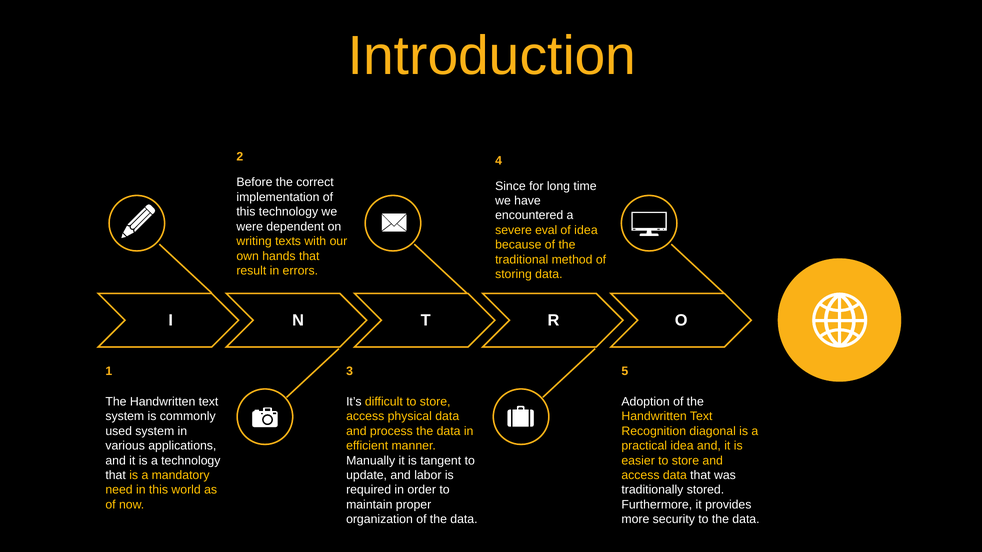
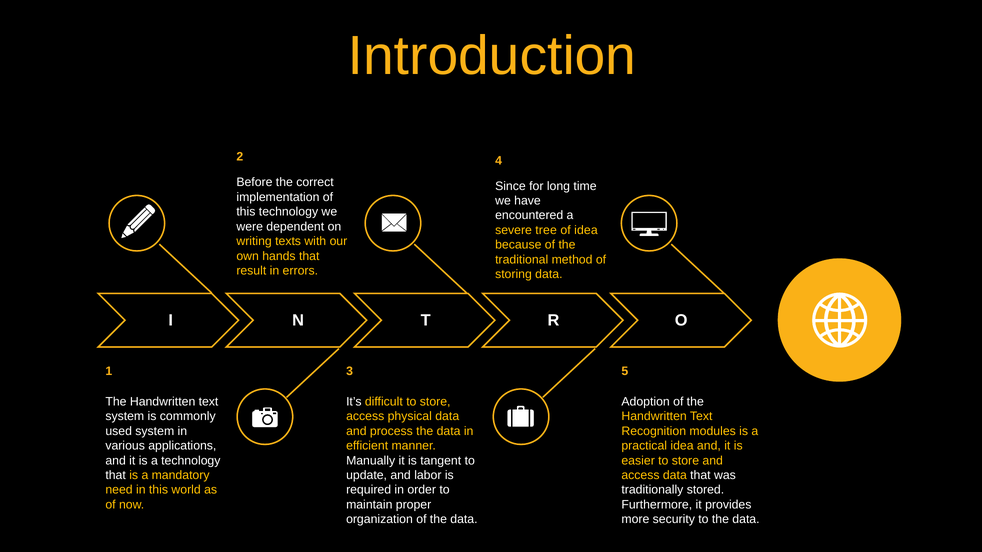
eval: eval -> tree (546, 230)
diagonal: diagonal -> modules (713, 431)
